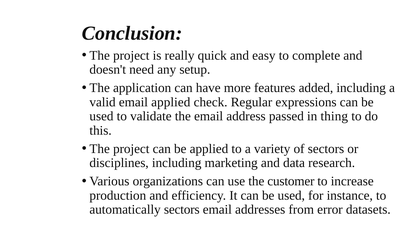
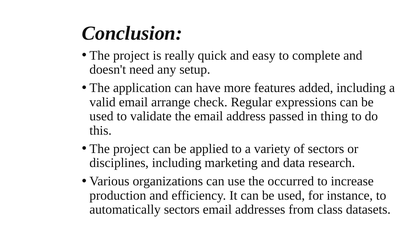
email applied: applied -> arrange (171, 102)
customer: customer -> occurred (291, 182)
error: error -> class (330, 210)
